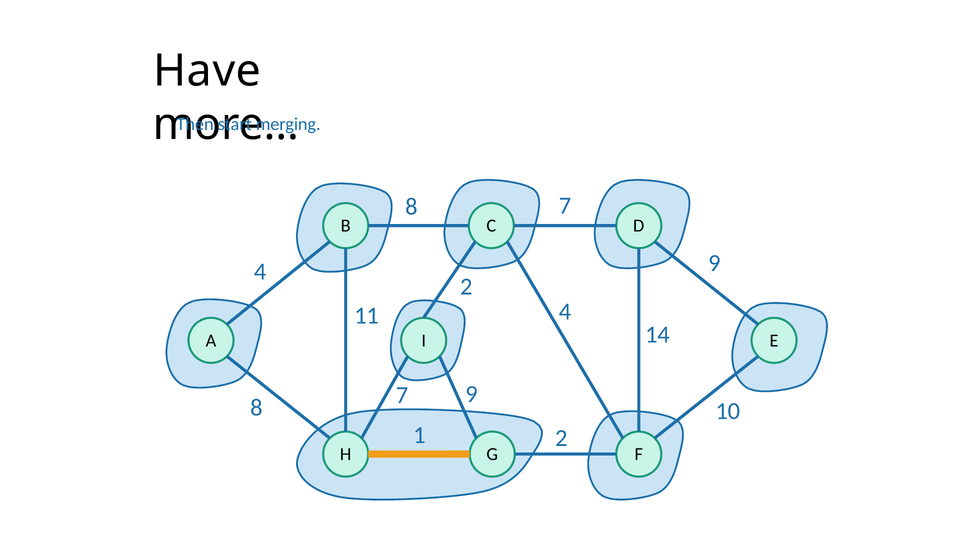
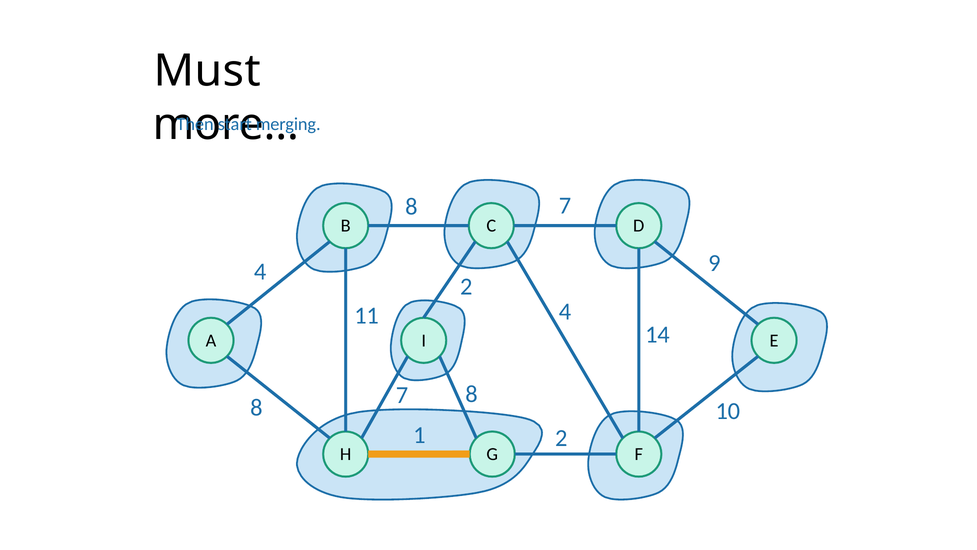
Have: Have -> Must (207, 71)
9: 9 -> 8 (471, 394)
